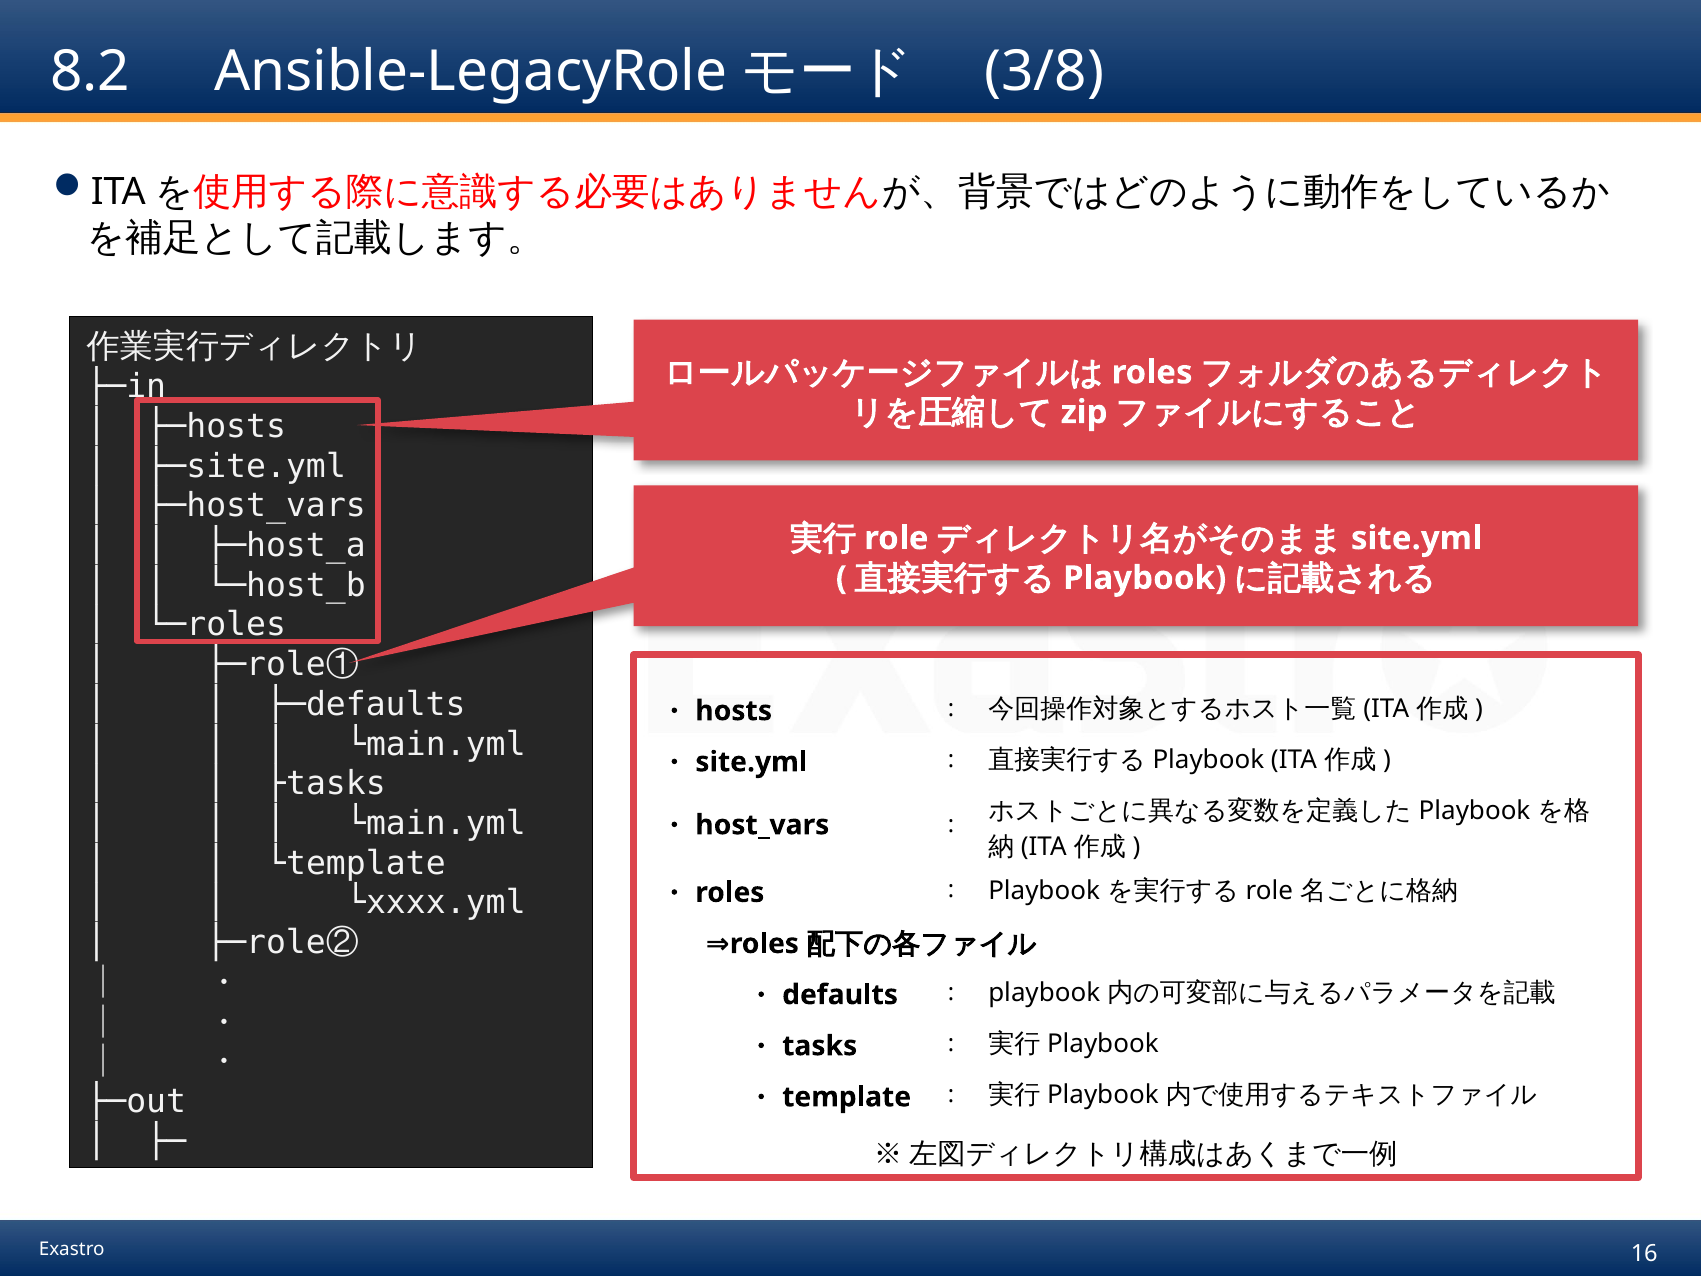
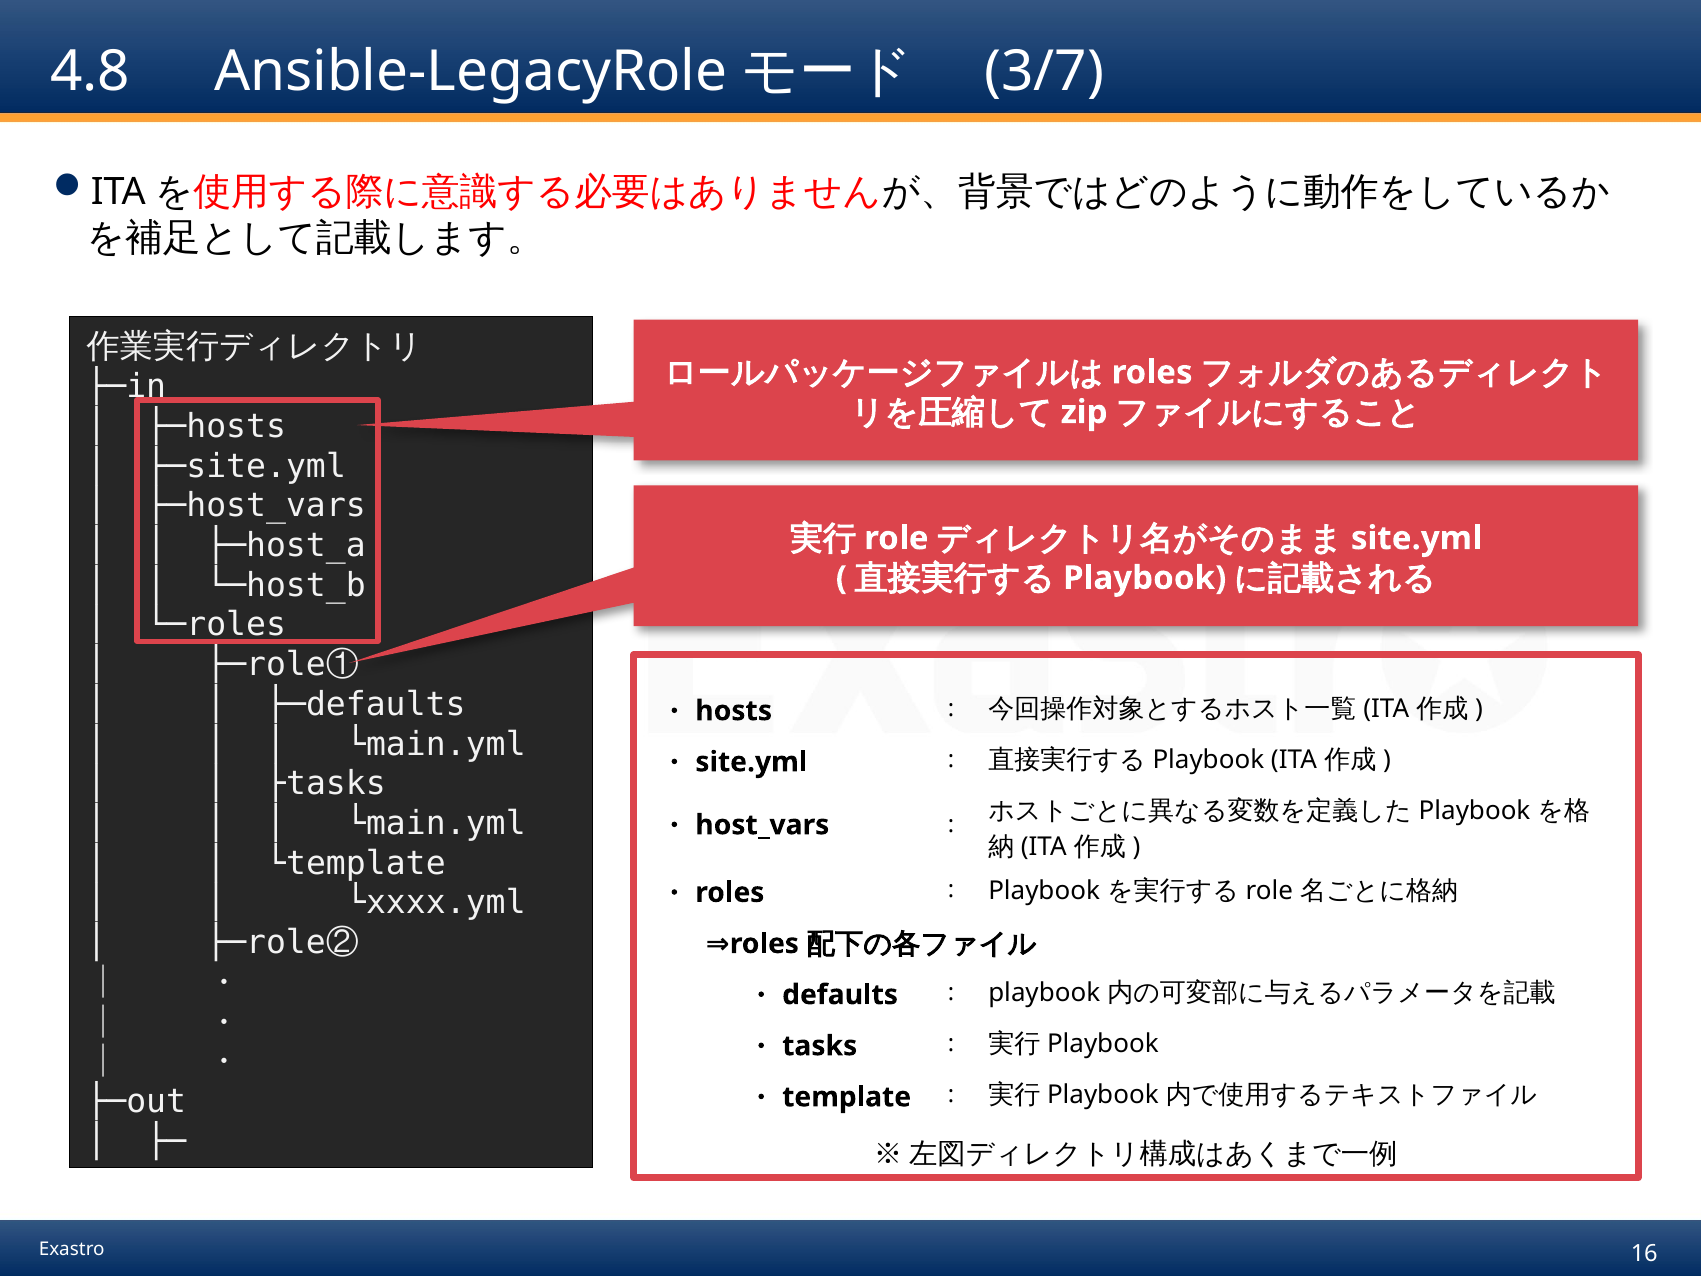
8.2: 8.2 -> 4.8 (90, 72)
3/8: 3/8 -> 3/7 (1044, 72)
